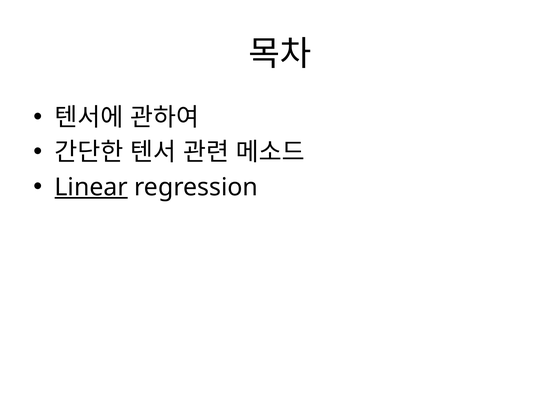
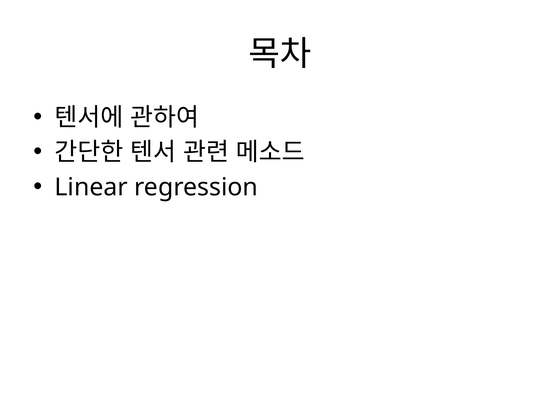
Linear underline: present -> none (91, 187)
